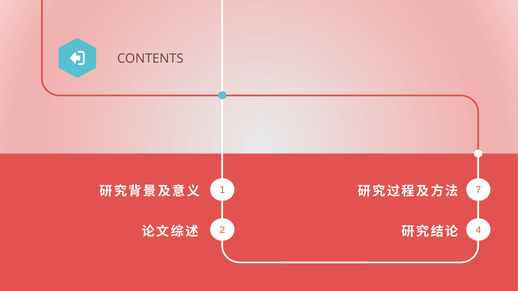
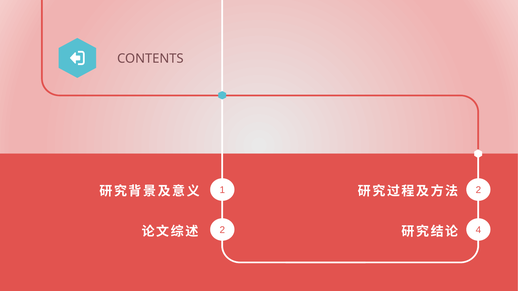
1 7: 7 -> 2 (478, 190)
